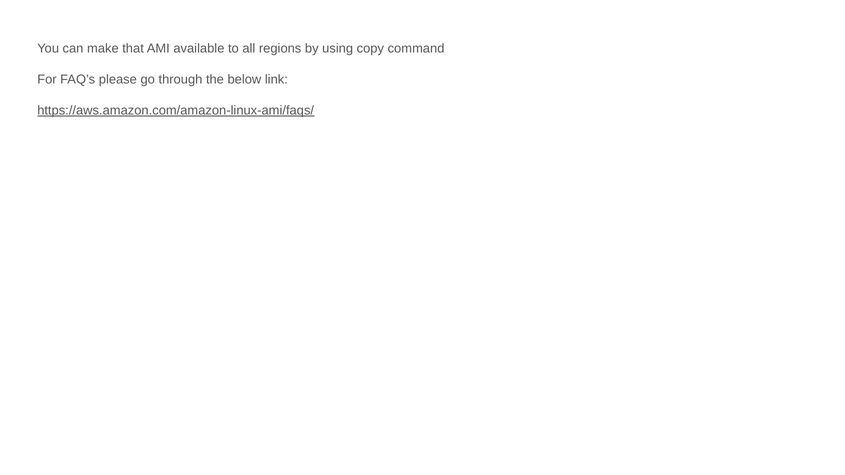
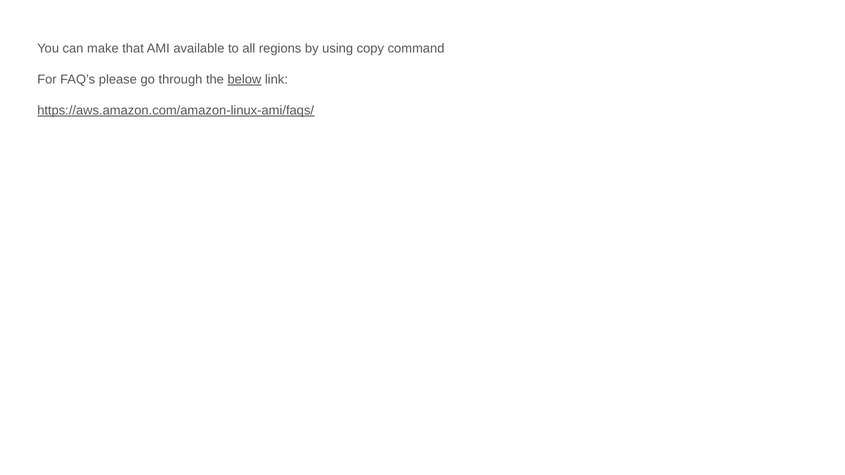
below underline: none -> present (244, 79)
